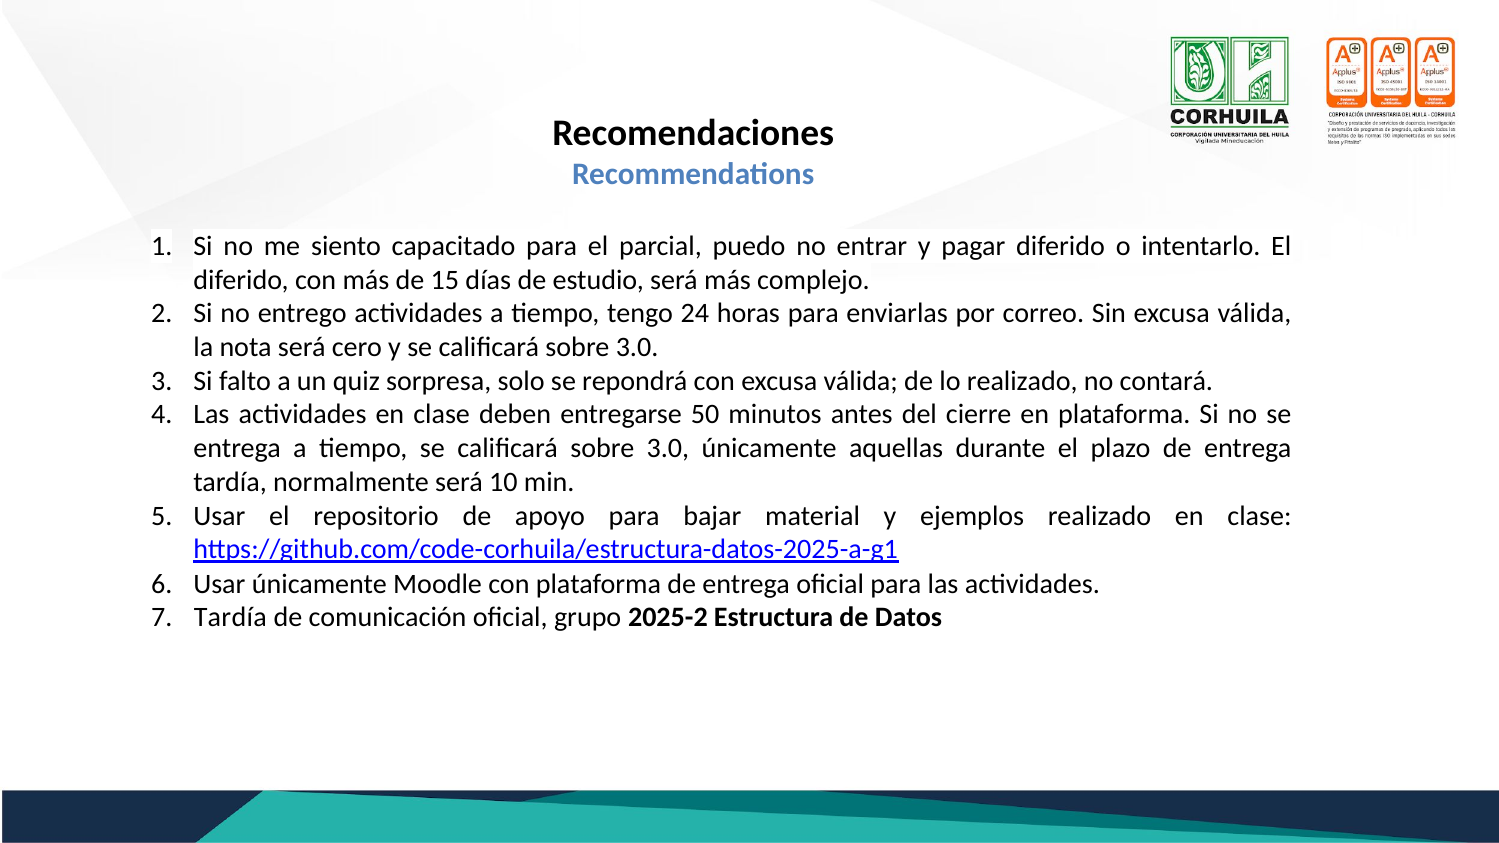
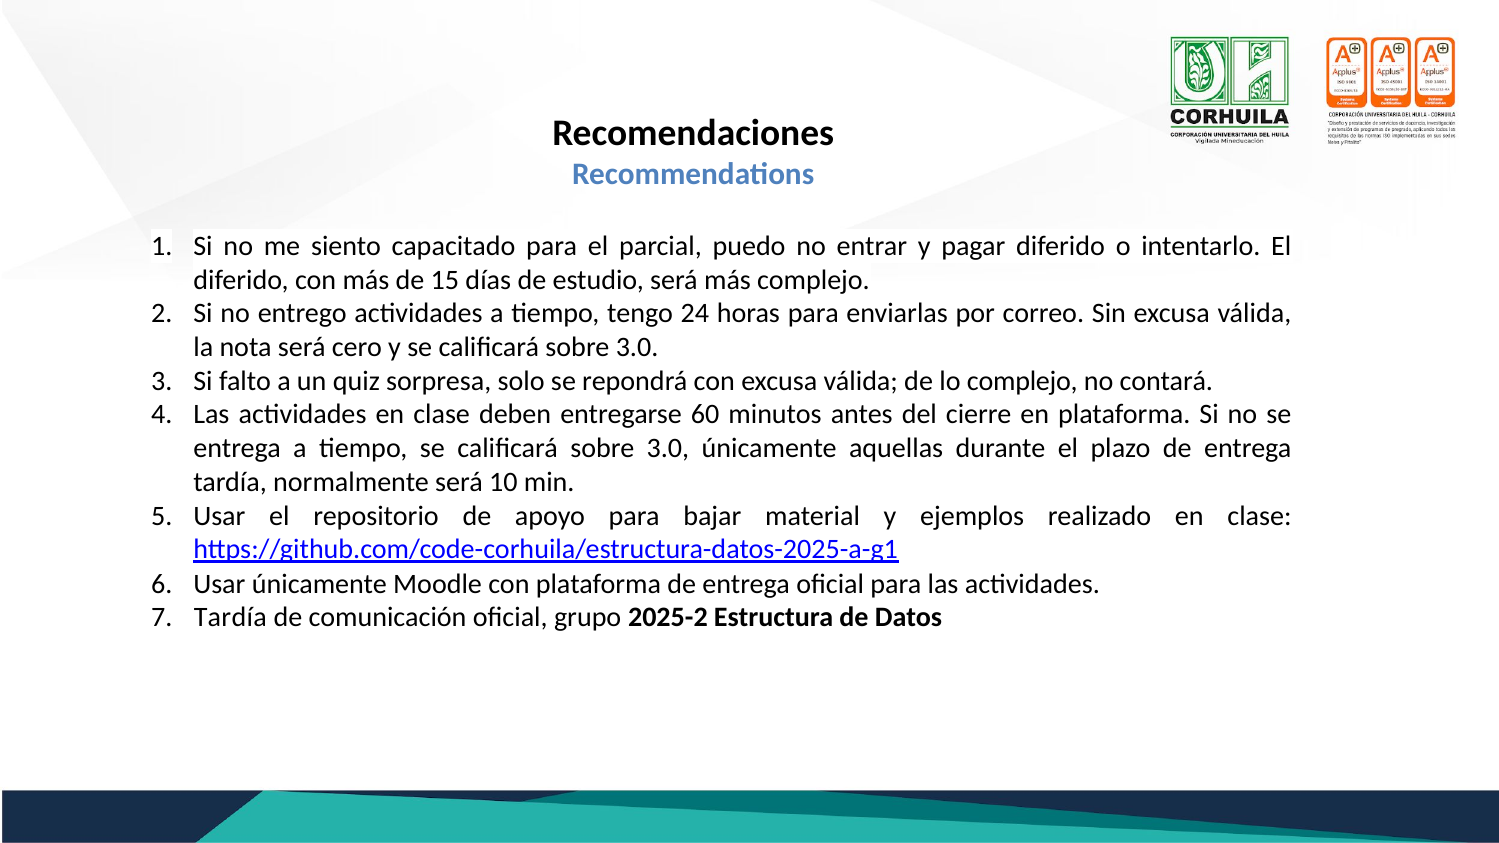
lo realizado: realizado -> complejo (1022, 381)
50: 50 -> 60 (705, 415)
